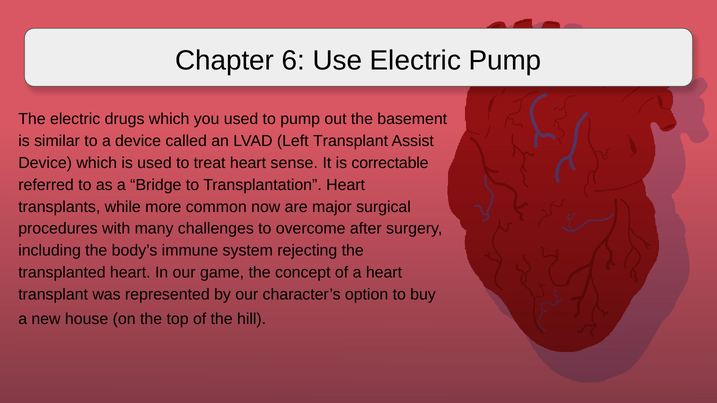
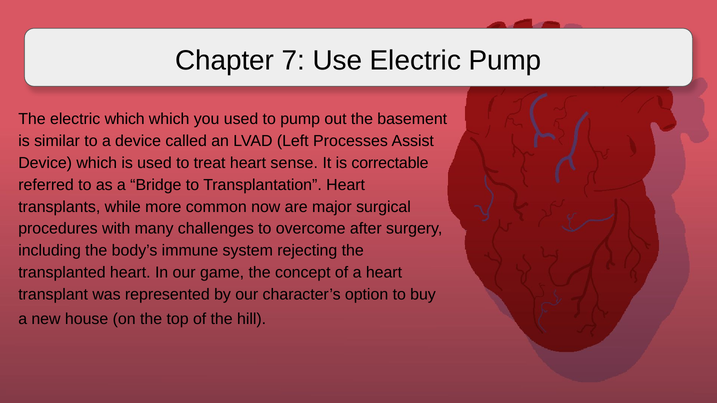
6: 6 -> 7 (293, 61)
electric drugs: drugs -> which (125, 119)
Left Transplant: Transplant -> Processes (351, 141)
